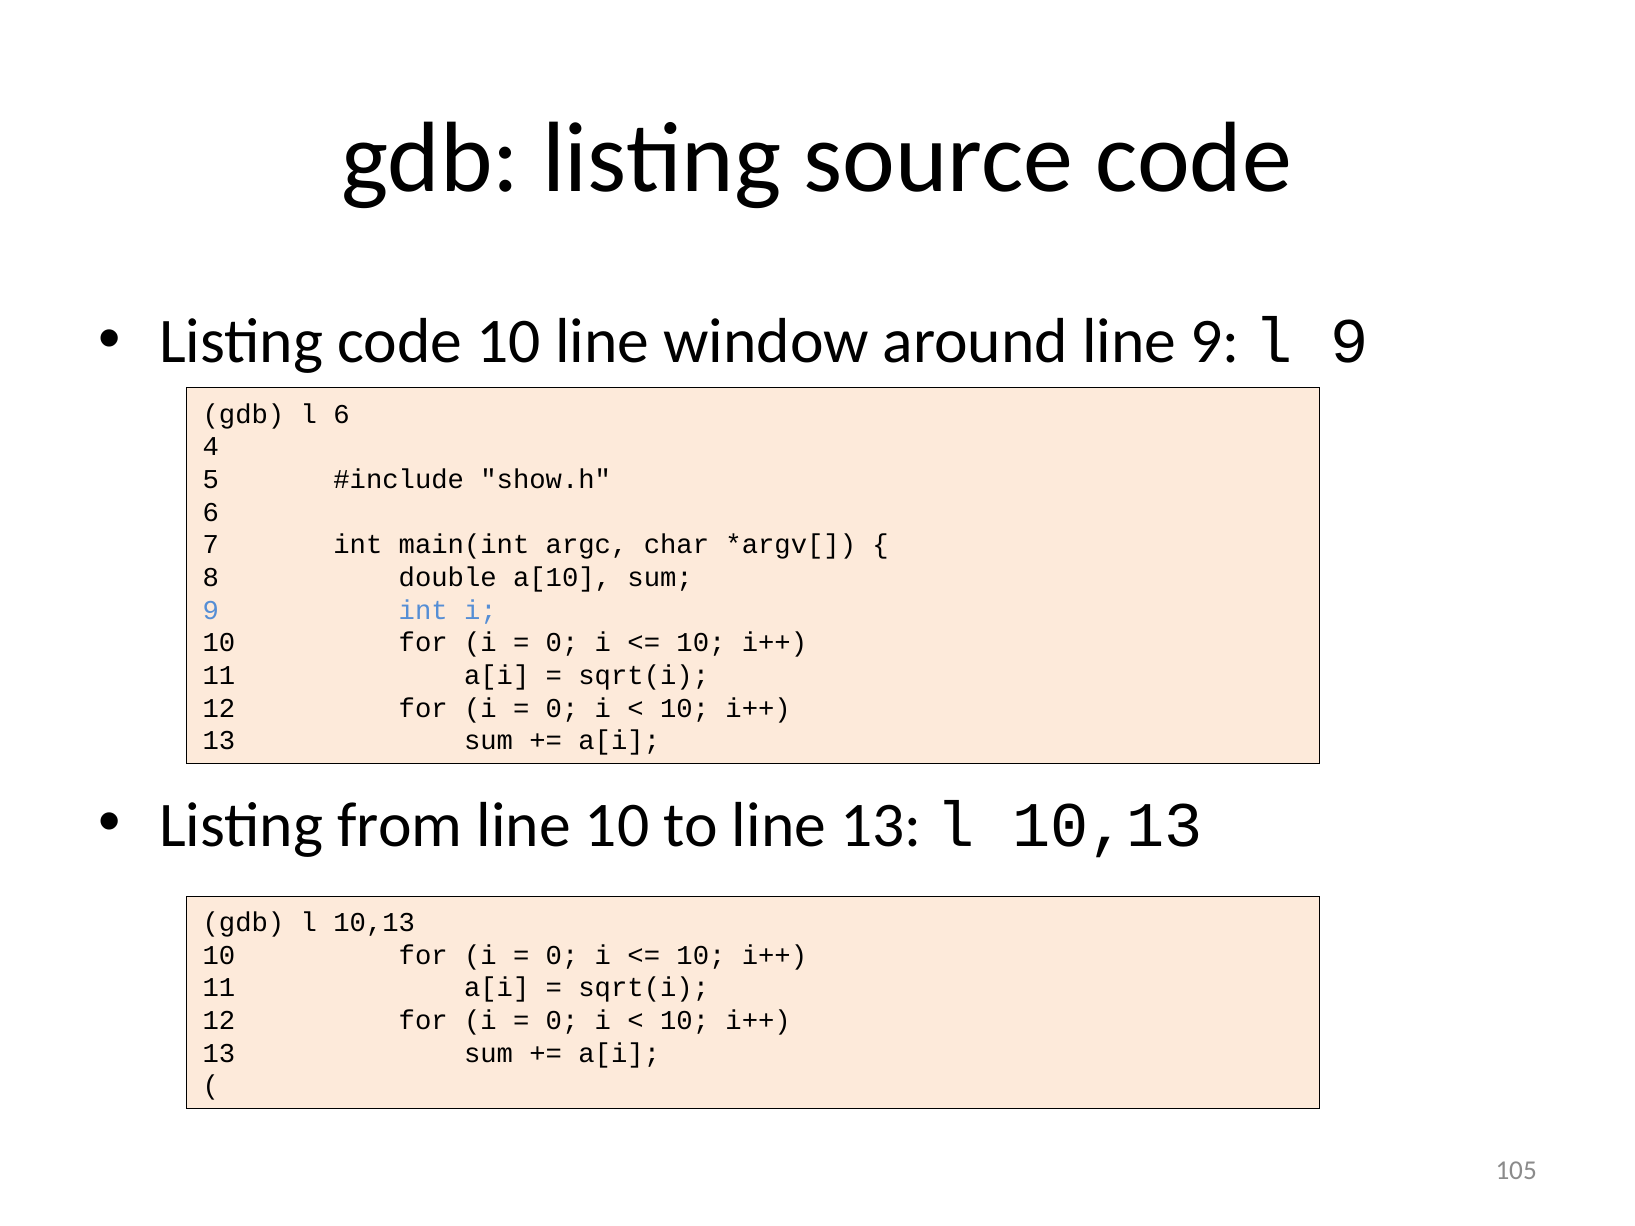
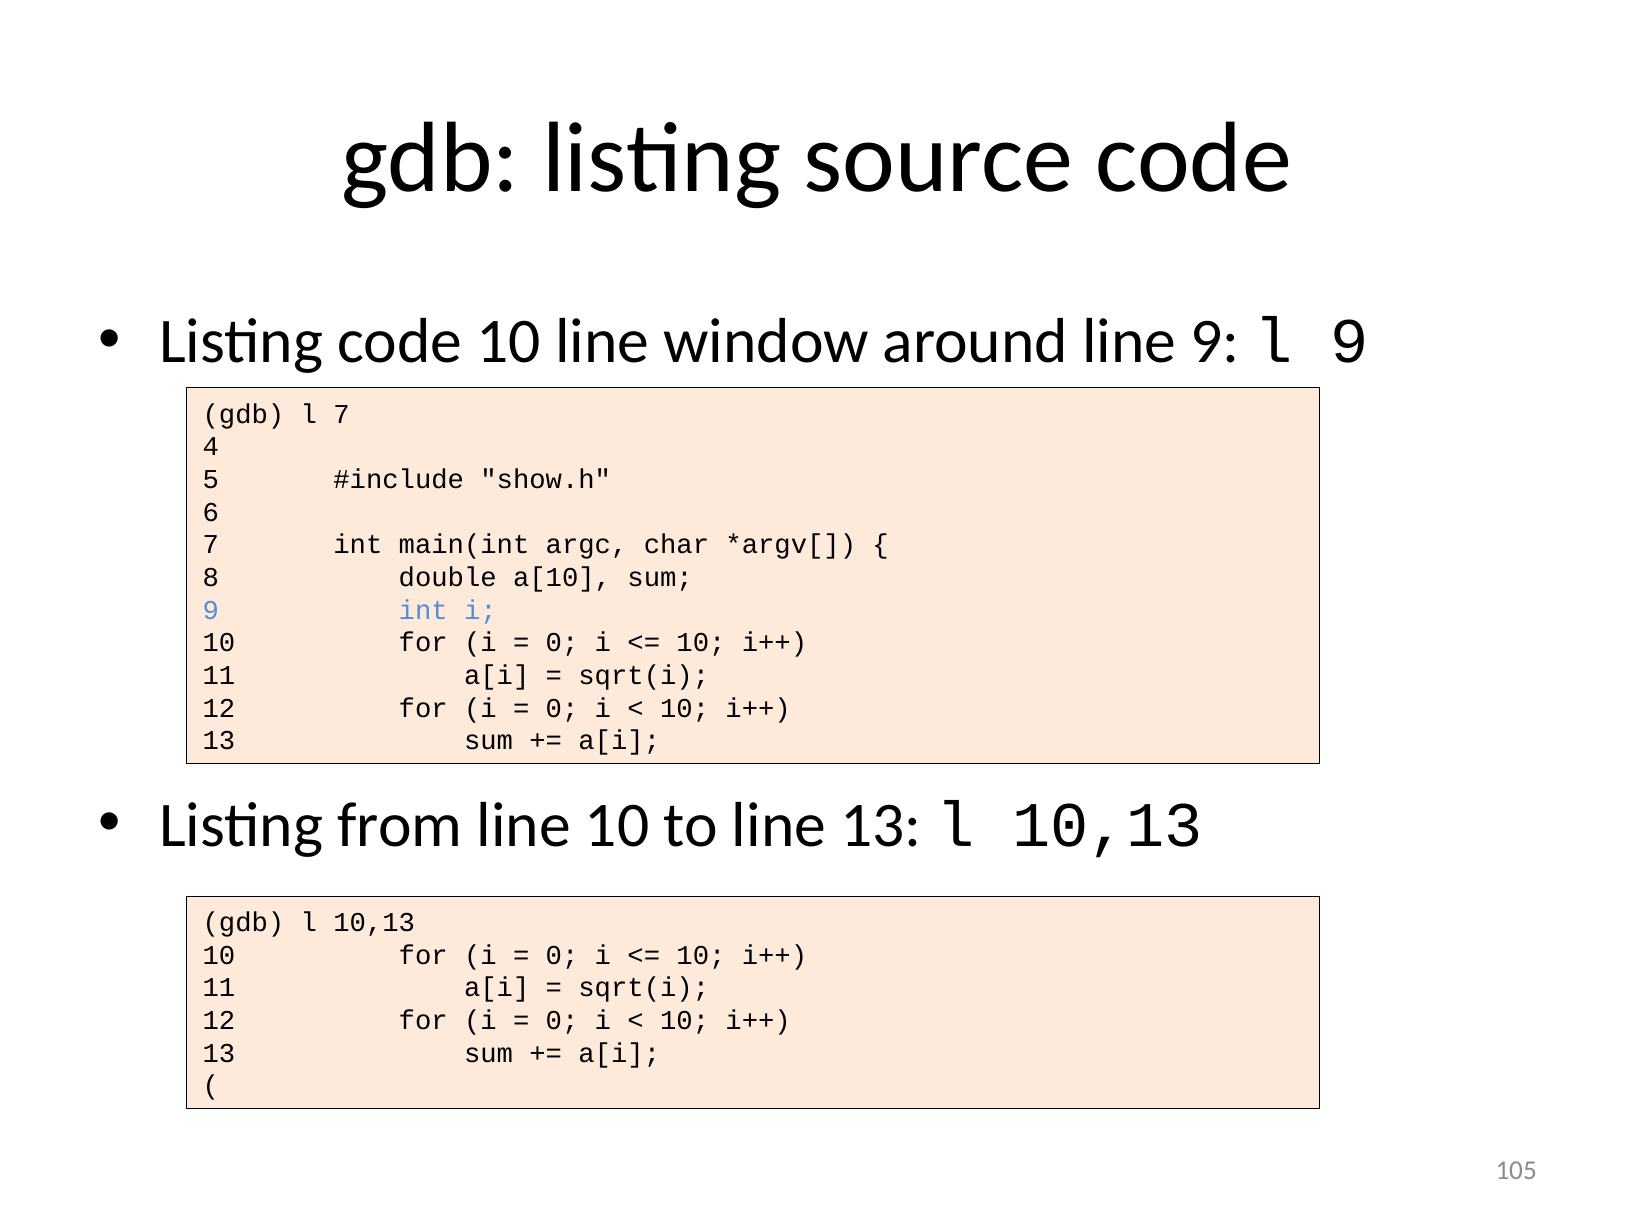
l 6: 6 -> 7 (342, 414)
